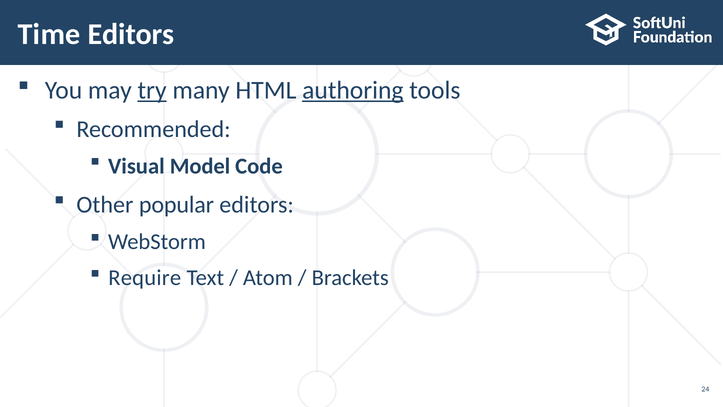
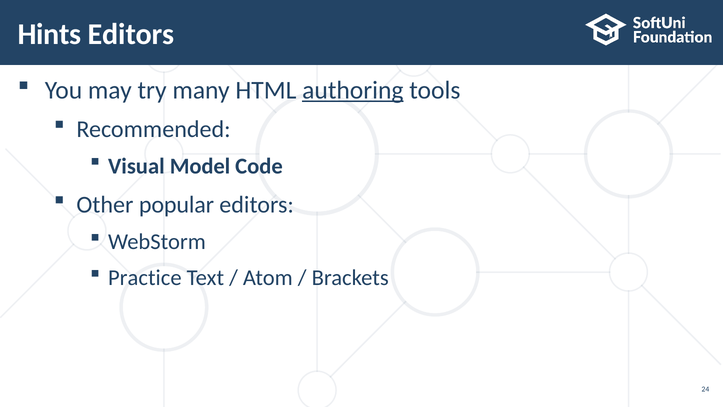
Time: Time -> Hints (50, 34)
try underline: present -> none (152, 90)
Require: Require -> Practice (145, 278)
